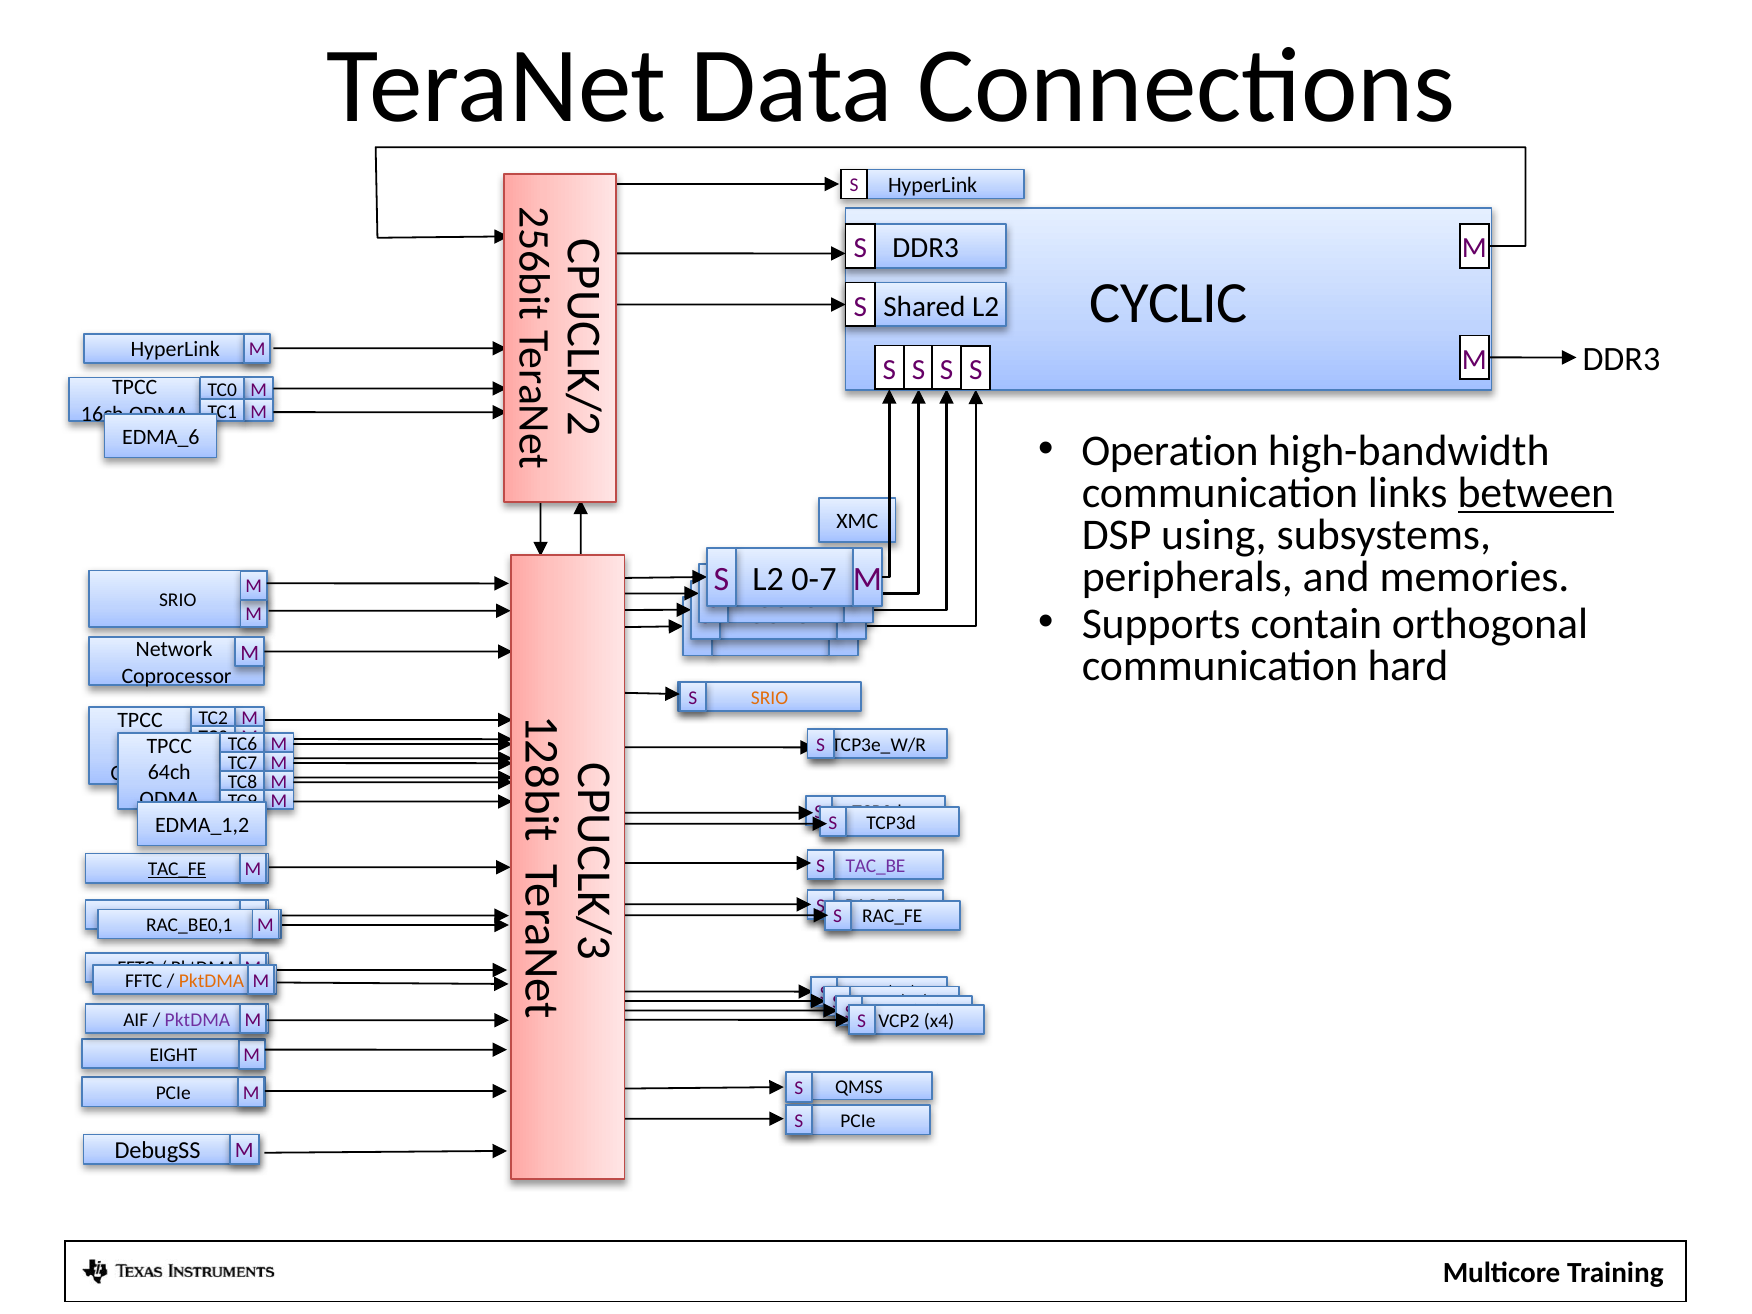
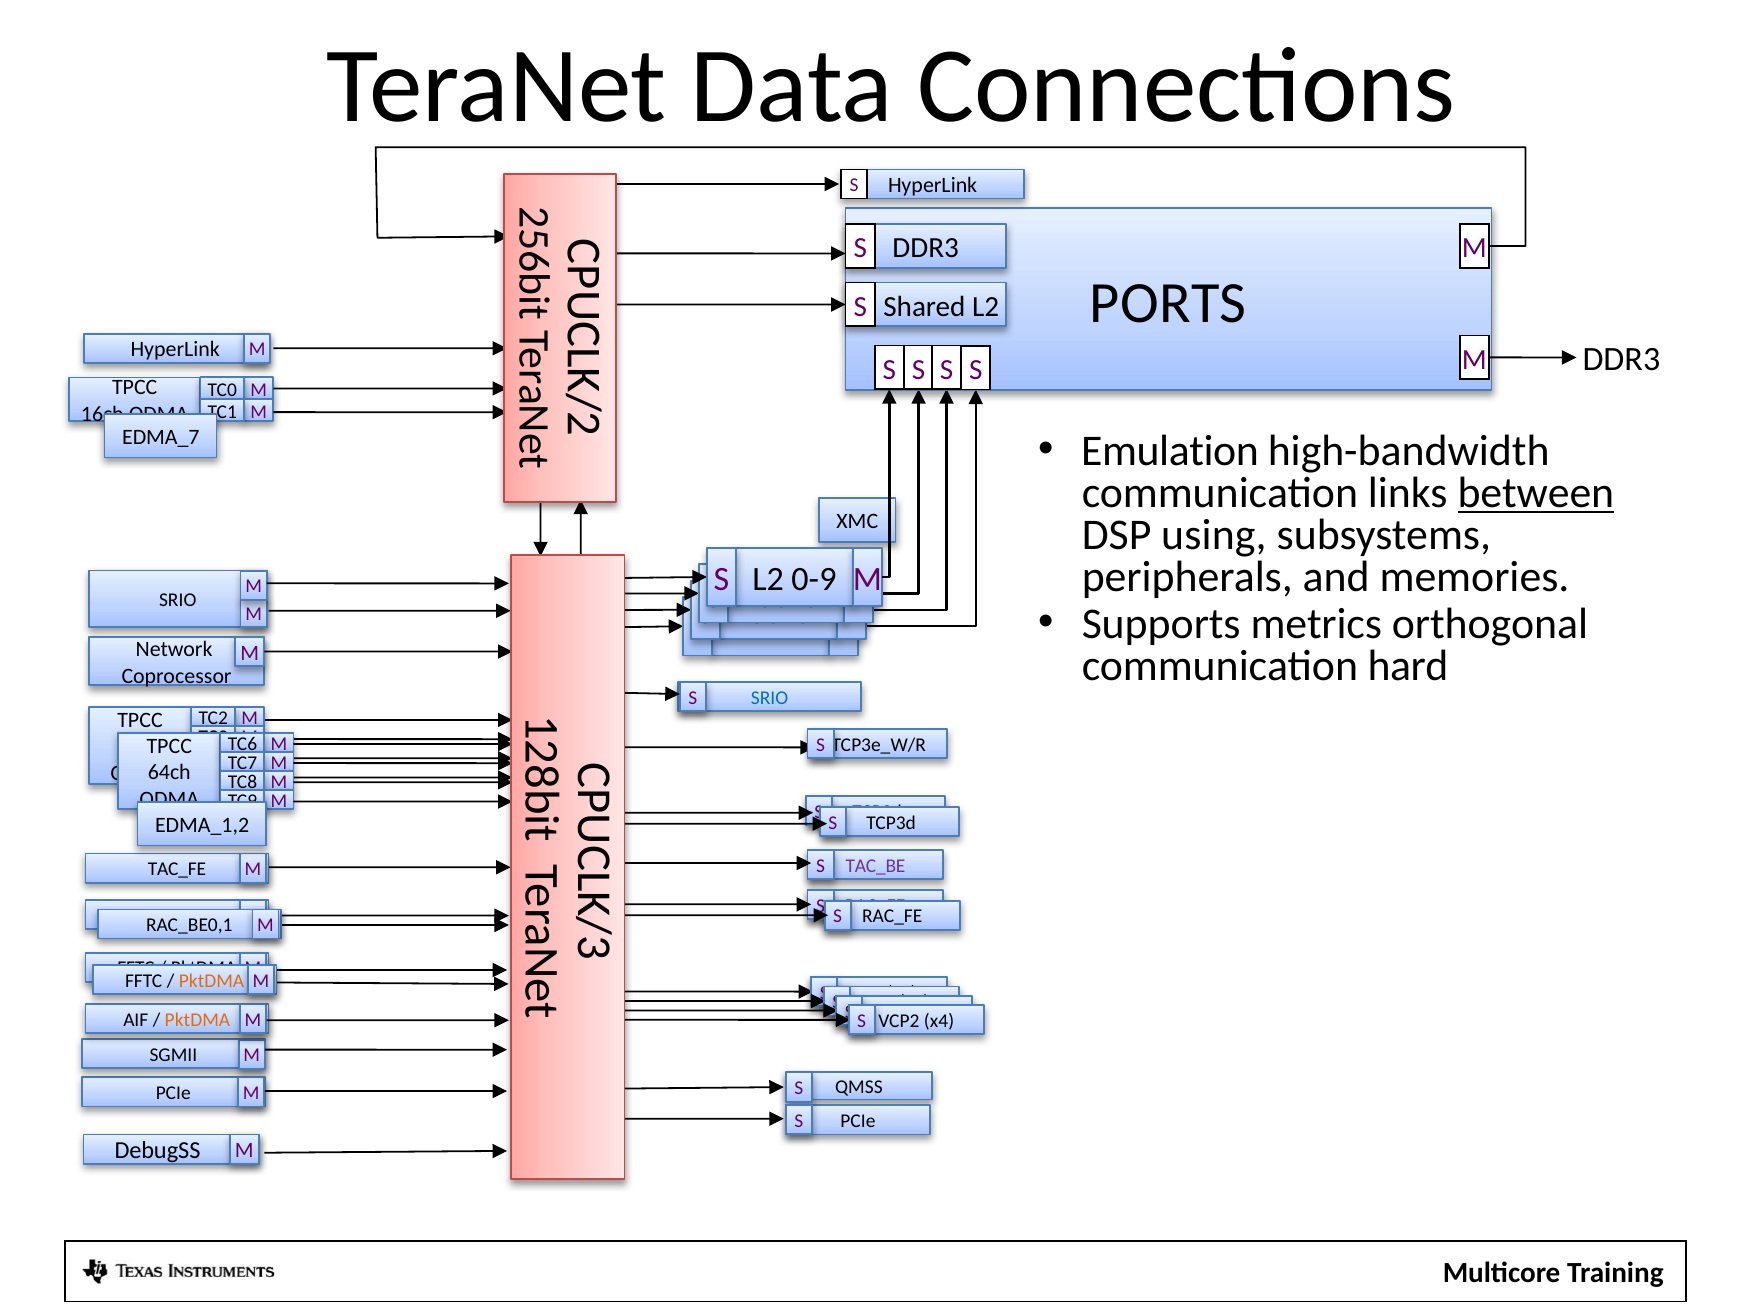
CYCLIC: CYCLIC -> PORTS (1168, 303)
Operation: Operation -> Emulation (1170, 451)
EDMA_6: EDMA_6 -> EDMA_7 (161, 437)
0-7: 0-7 -> 0-9 (814, 579)
contain: contain -> metrics (1316, 624)
SRIO colour: orange -> blue (769, 698)
TAC_FE underline: present -> none (177, 869)
PktDMA colour: purple -> orange (197, 1020)
EIGHT: EIGHT -> SGMII (173, 1055)
